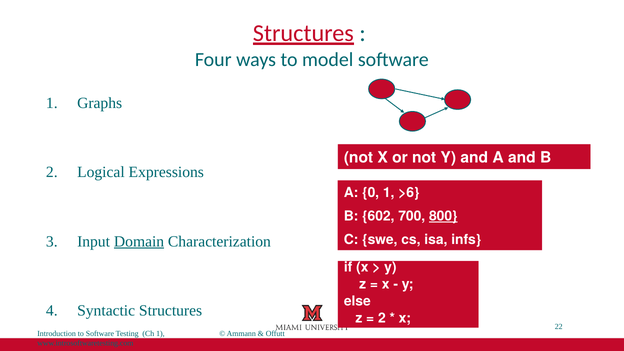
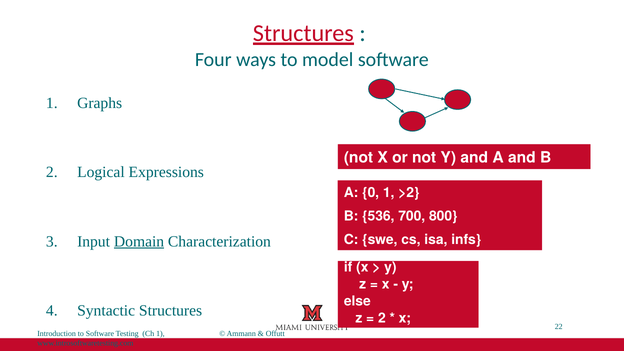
>6: >6 -> >2 (409, 193)
602: 602 -> 536 (378, 216)
800 underline: present -> none (443, 216)
